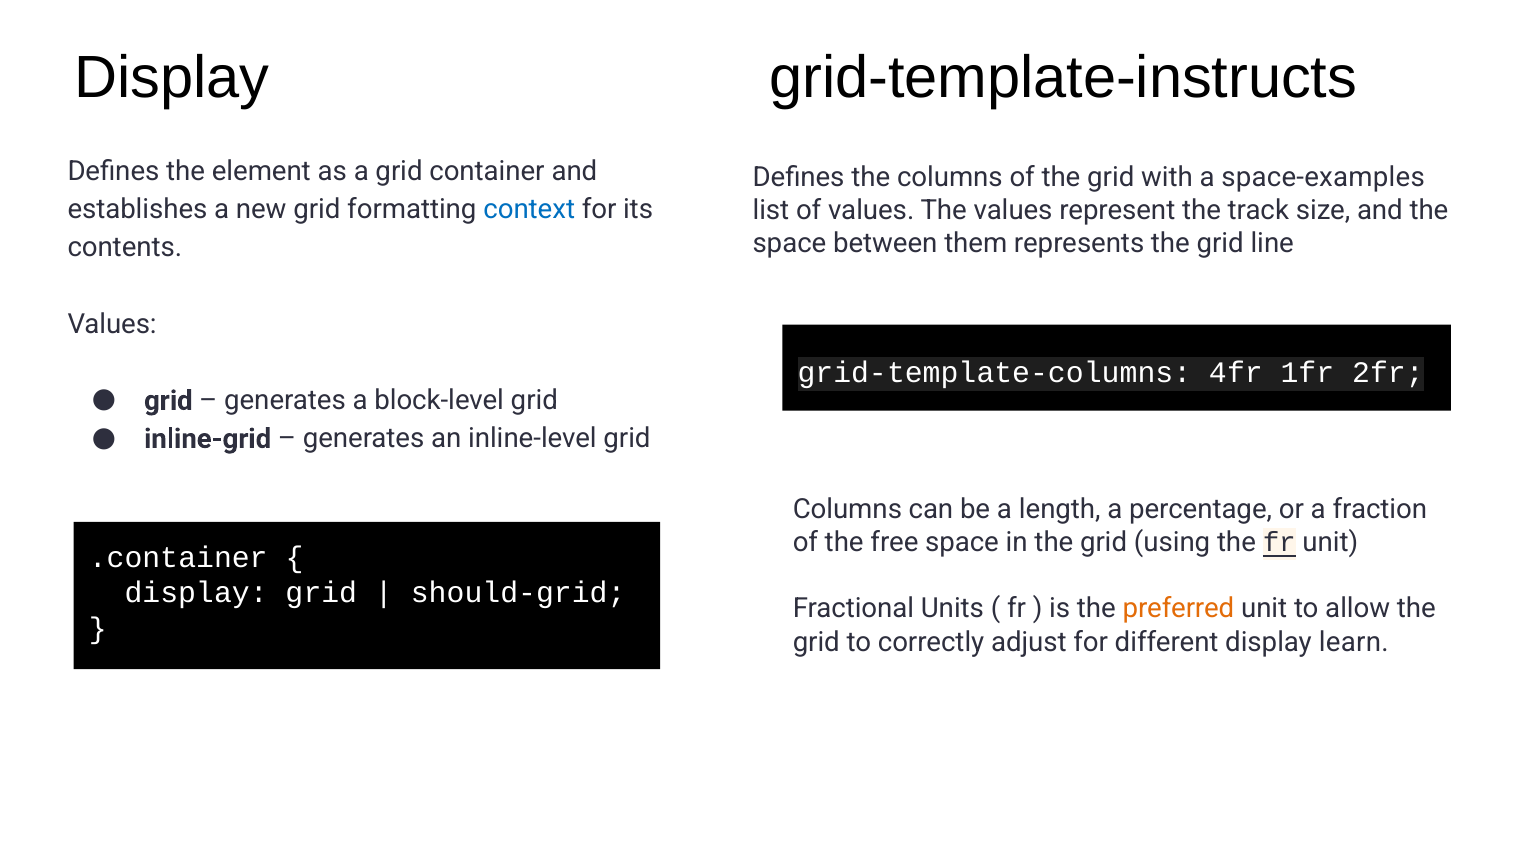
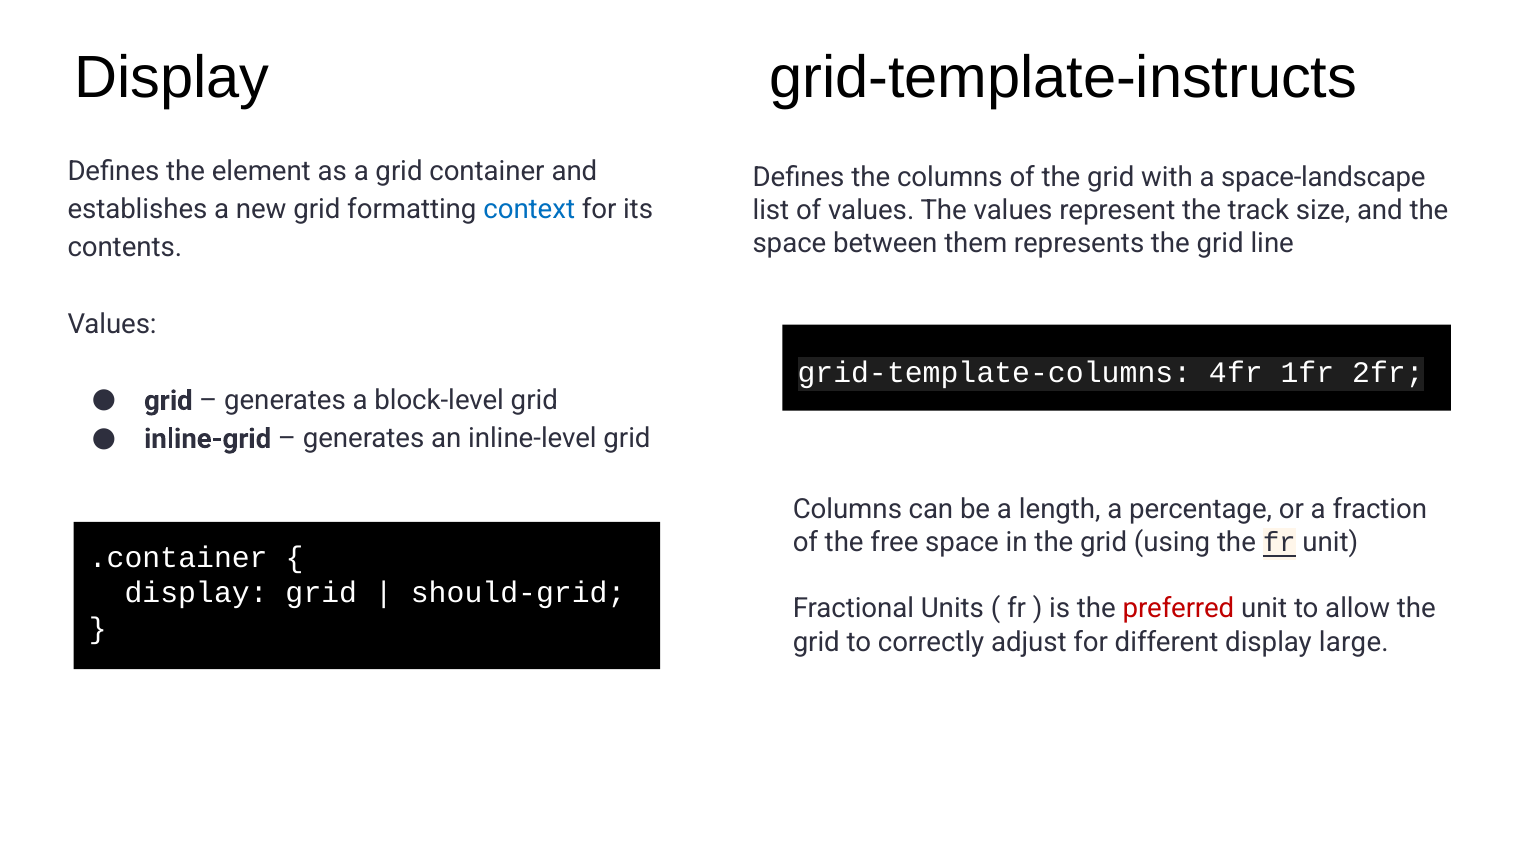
space-examples: space-examples -> space-landscape (1323, 177)
preferred colour: orange -> red (1178, 609)
learn: learn -> large (1354, 642)
